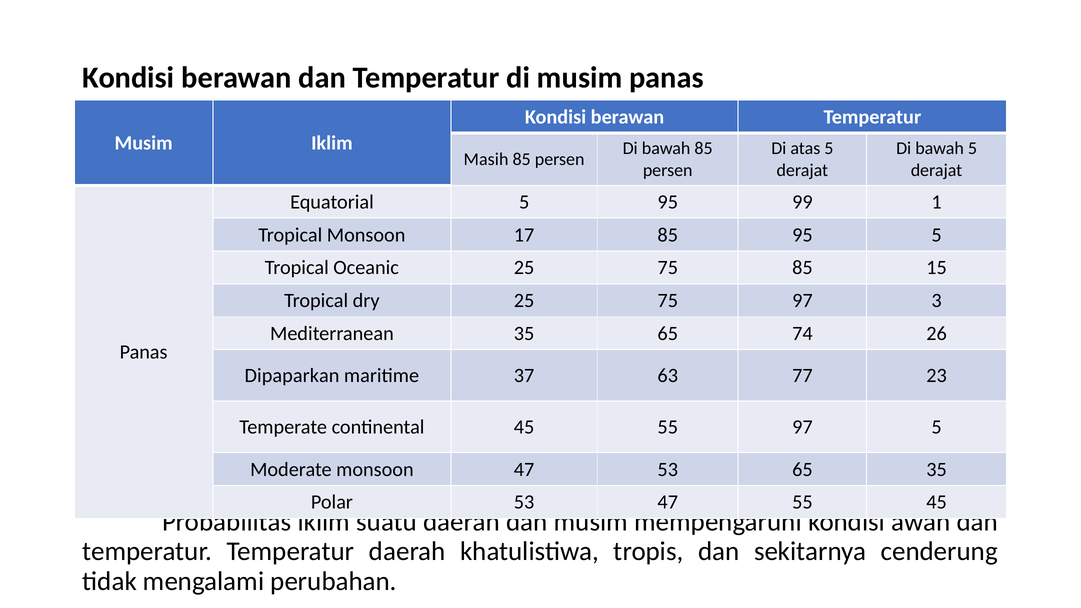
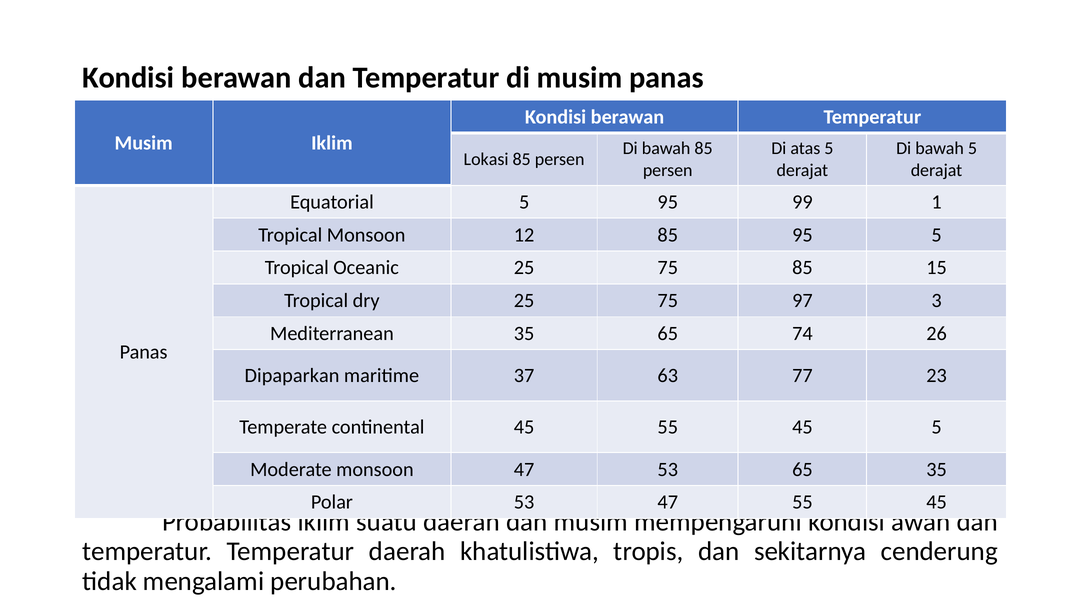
Masih: Masih -> Lokasi (486, 159)
17: 17 -> 12 (524, 235)
45 55 97: 97 -> 45 (802, 427)
